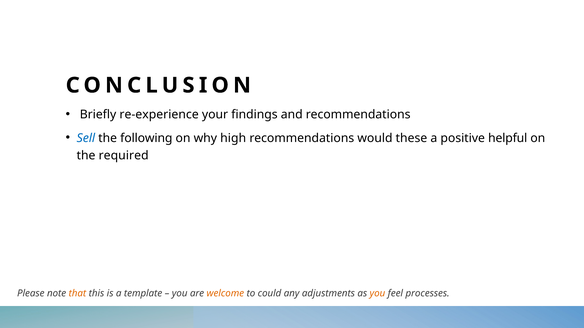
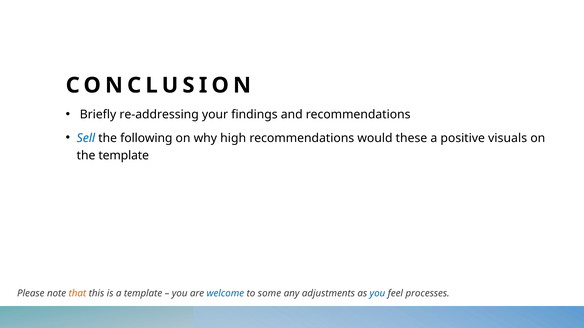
re-experience: re-experience -> re-addressing (159, 115)
helpful: helpful -> visuals (508, 138)
the required: required -> template (124, 156)
welcome colour: orange -> blue (225, 294)
could: could -> some (269, 294)
you colour: orange -> blue (377, 294)
